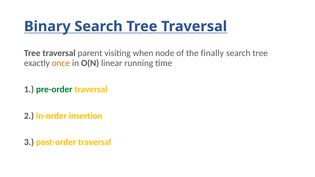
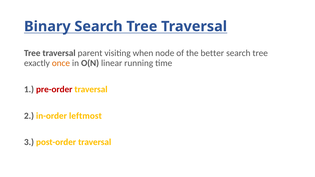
finally: finally -> better (212, 53)
pre-order colour: green -> red (54, 90)
insertion: insertion -> leftmost (85, 116)
